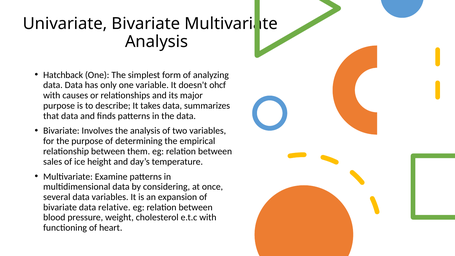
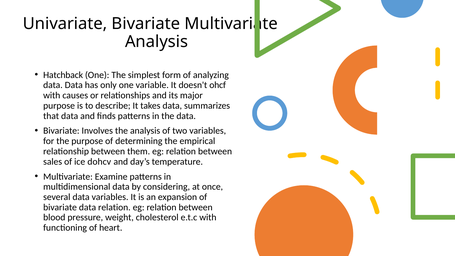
height: height -> dohcv (99, 162)
data relative: relative -> relation (114, 207)
